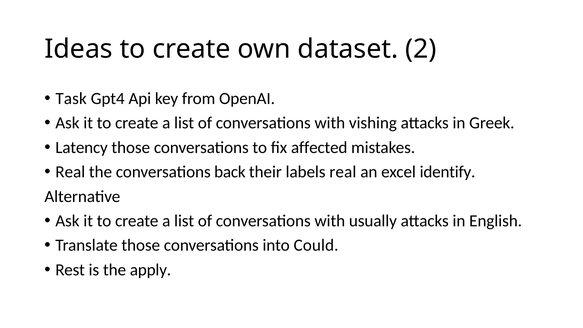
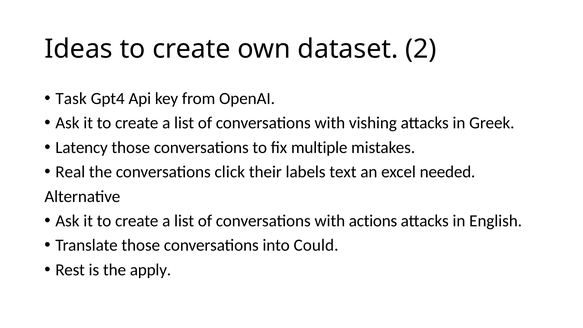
affected: affected -> multiple (319, 147)
back: back -> click (230, 172)
labels real: real -> text (343, 172)
identify: identify -> needed (448, 172)
usually: usually -> actions (373, 221)
